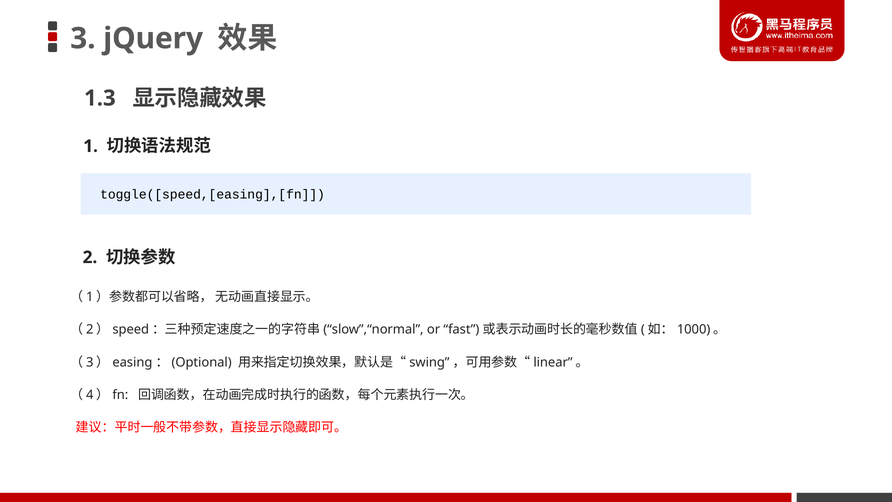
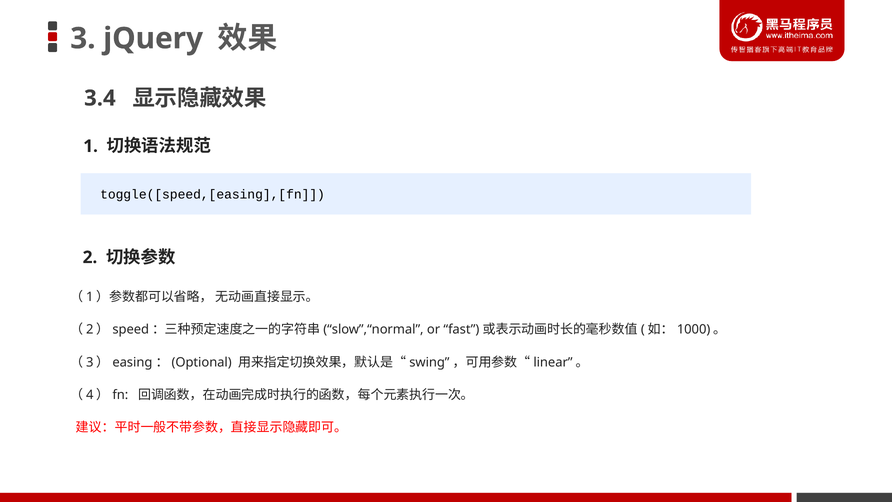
1.3: 1.3 -> 3.4 (100, 98)
